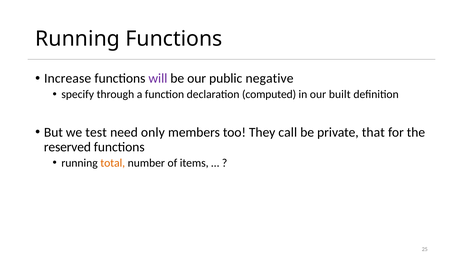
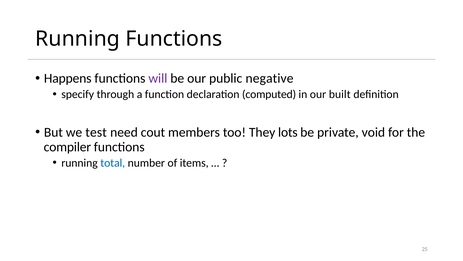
Increase: Increase -> Happens (68, 78)
only: only -> cout (153, 132)
call: call -> lots (288, 132)
that: that -> void (373, 132)
reserved: reserved -> compiler (67, 147)
total colour: orange -> blue (113, 163)
